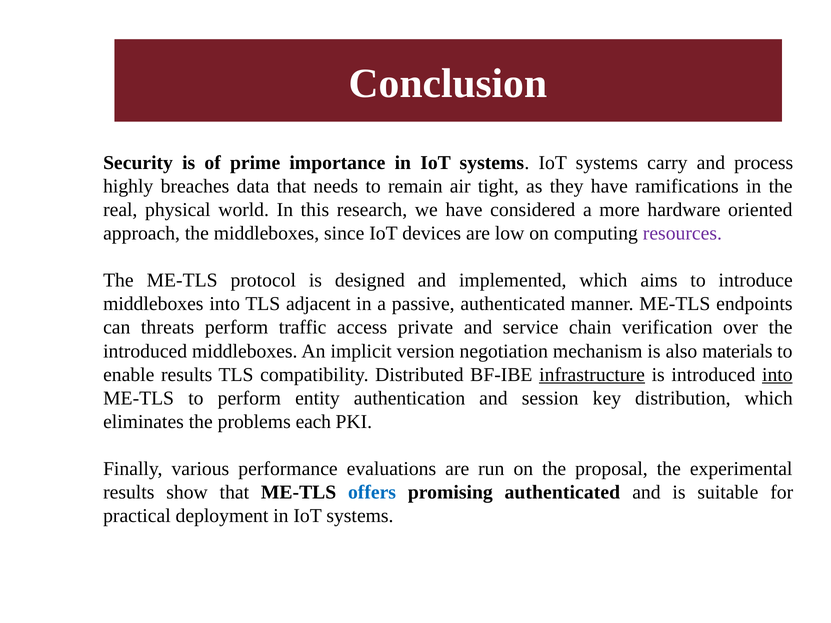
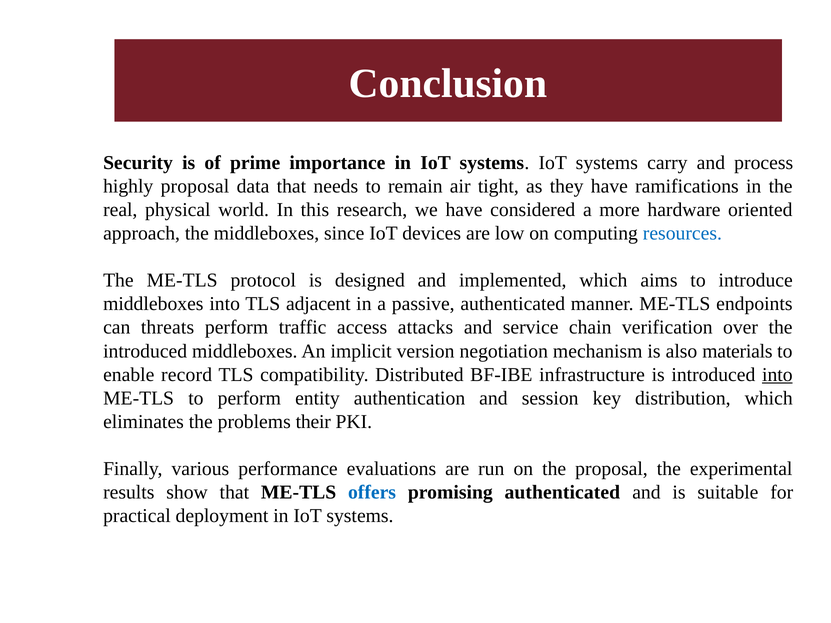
highly breaches: breaches -> proposal (195, 186)
resources colour: purple -> blue (682, 233)
private: private -> attacks (425, 328)
enable results: results -> record (187, 375)
infrastructure underline: present -> none (592, 375)
each: each -> their (313, 422)
